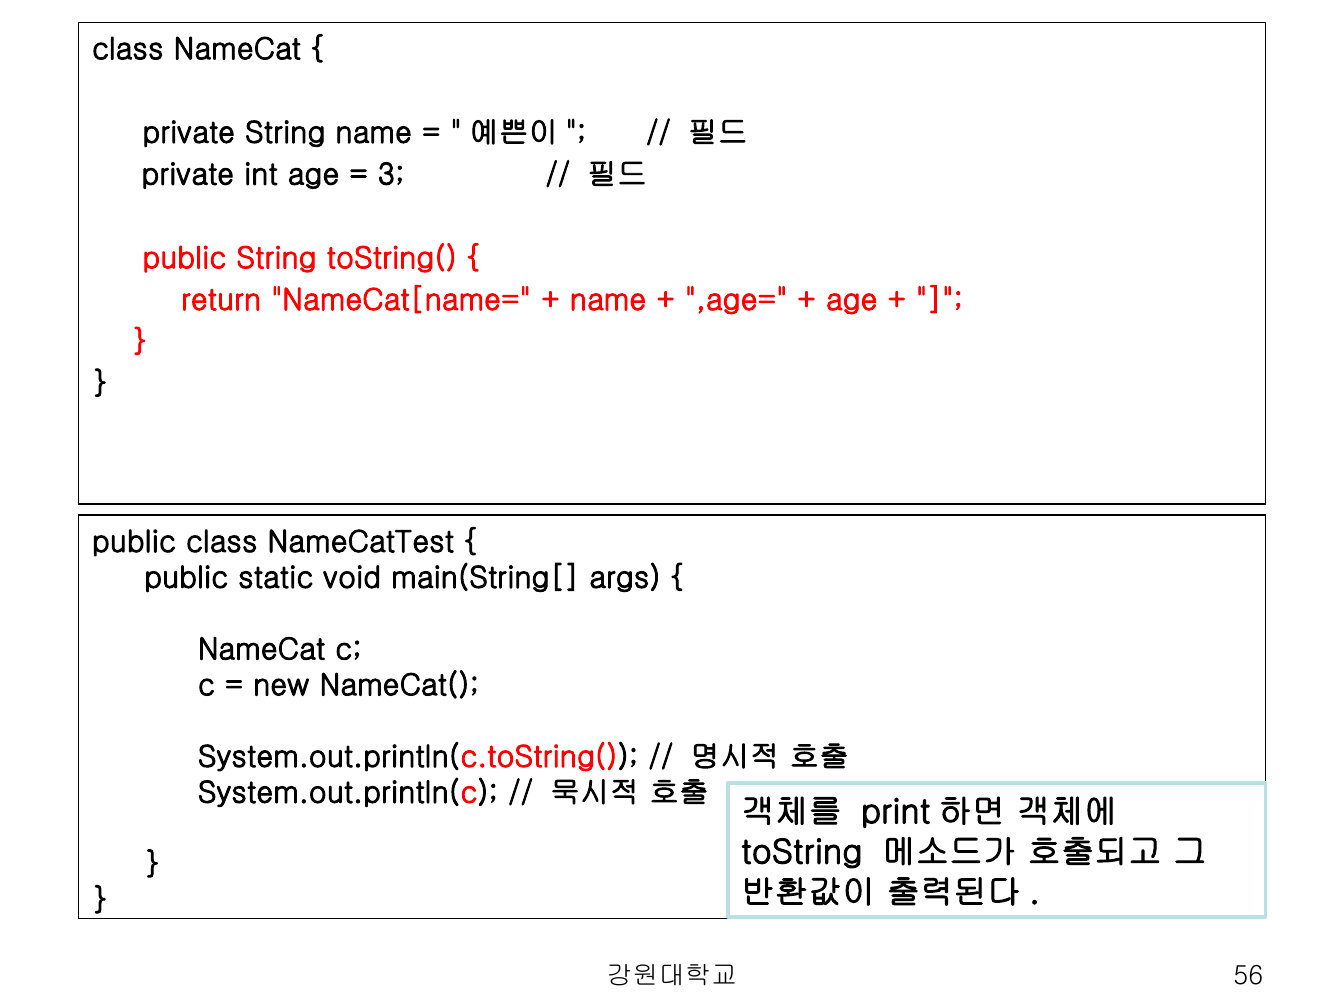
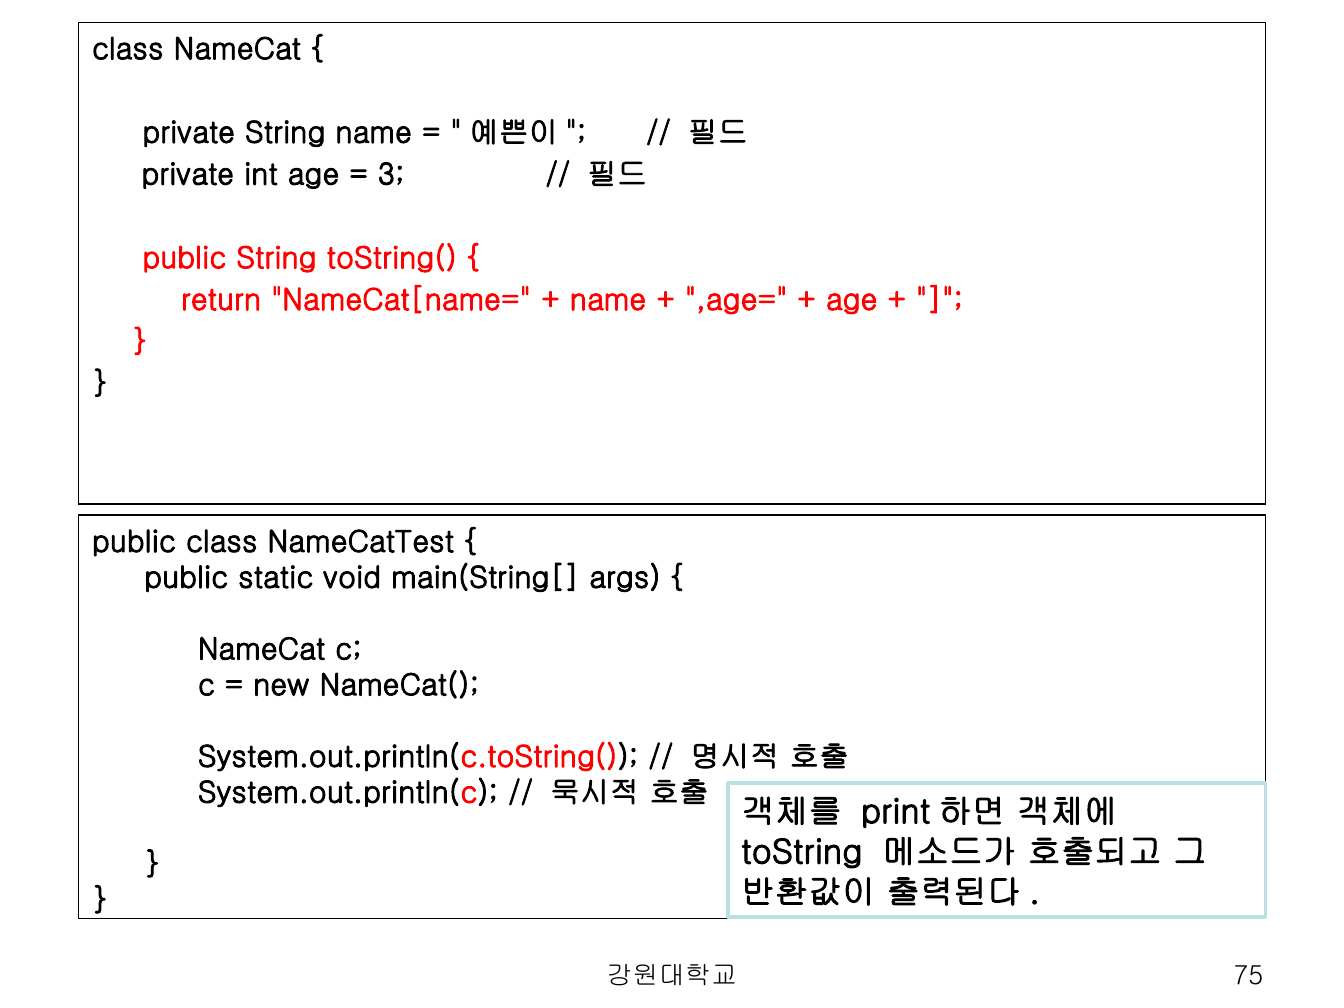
56: 56 -> 75 (1248, 976)
